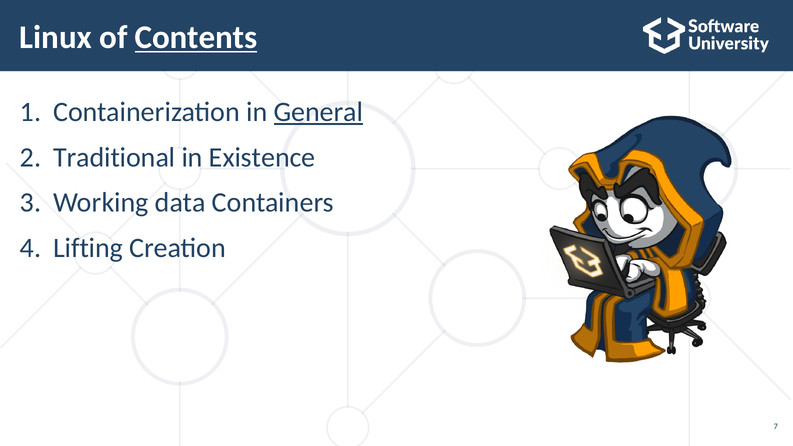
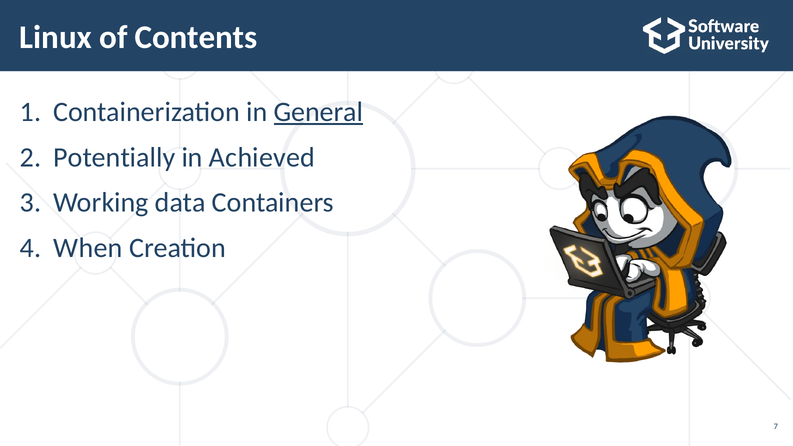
Contents underline: present -> none (196, 38)
Traditional: Traditional -> Potentially (114, 157)
Existence: Existence -> Achieved (262, 157)
Lifting: Lifting -> When (88, 248)
